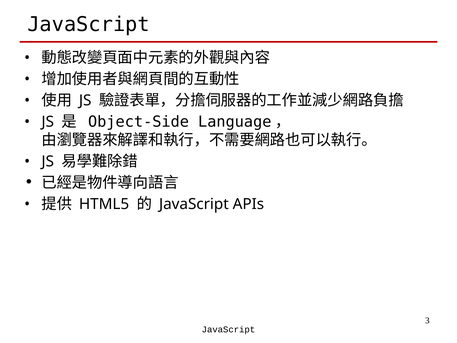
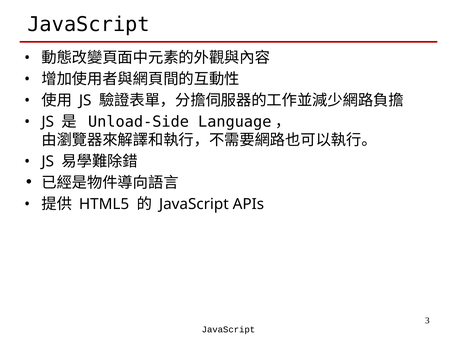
Object-Side: Object-Side -> Unload-Side (139, 122)
